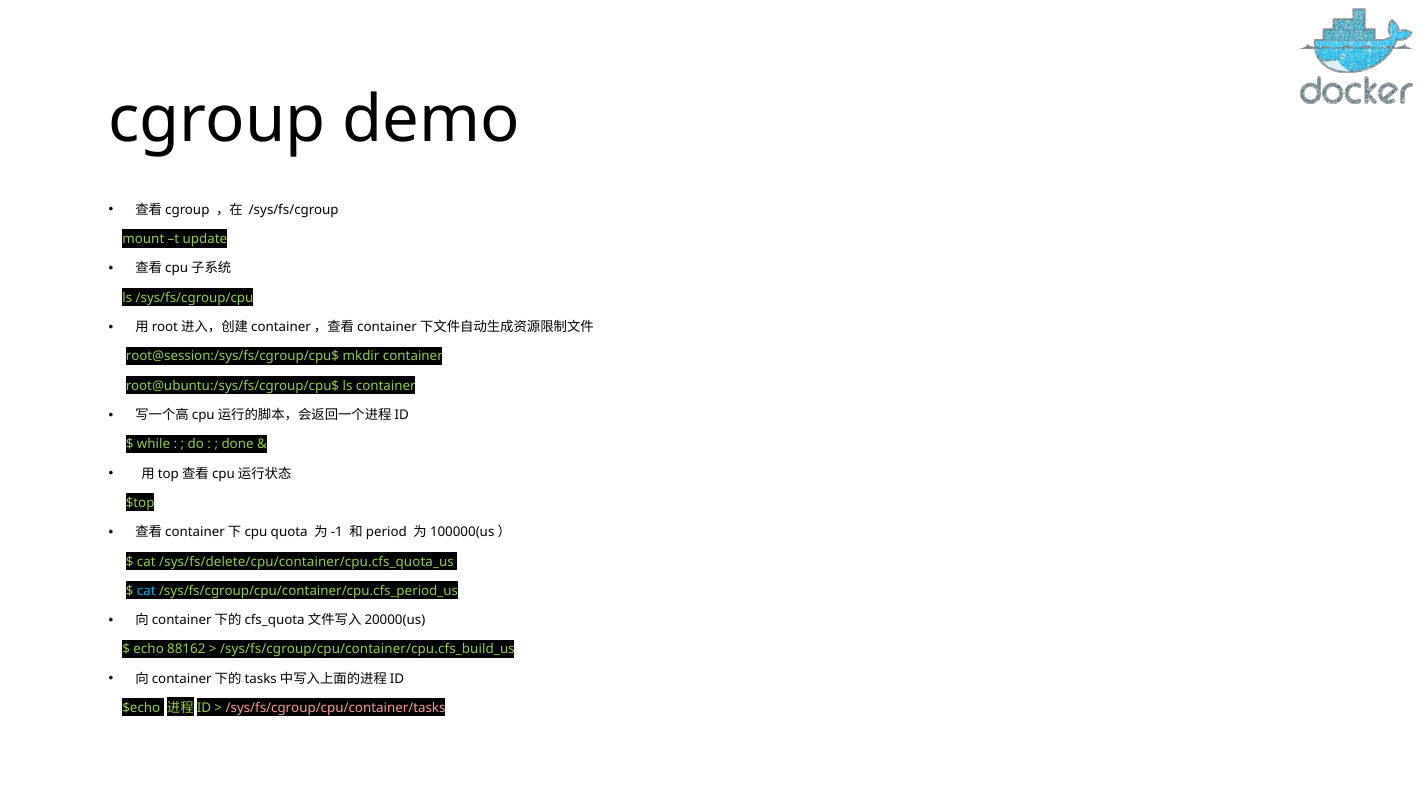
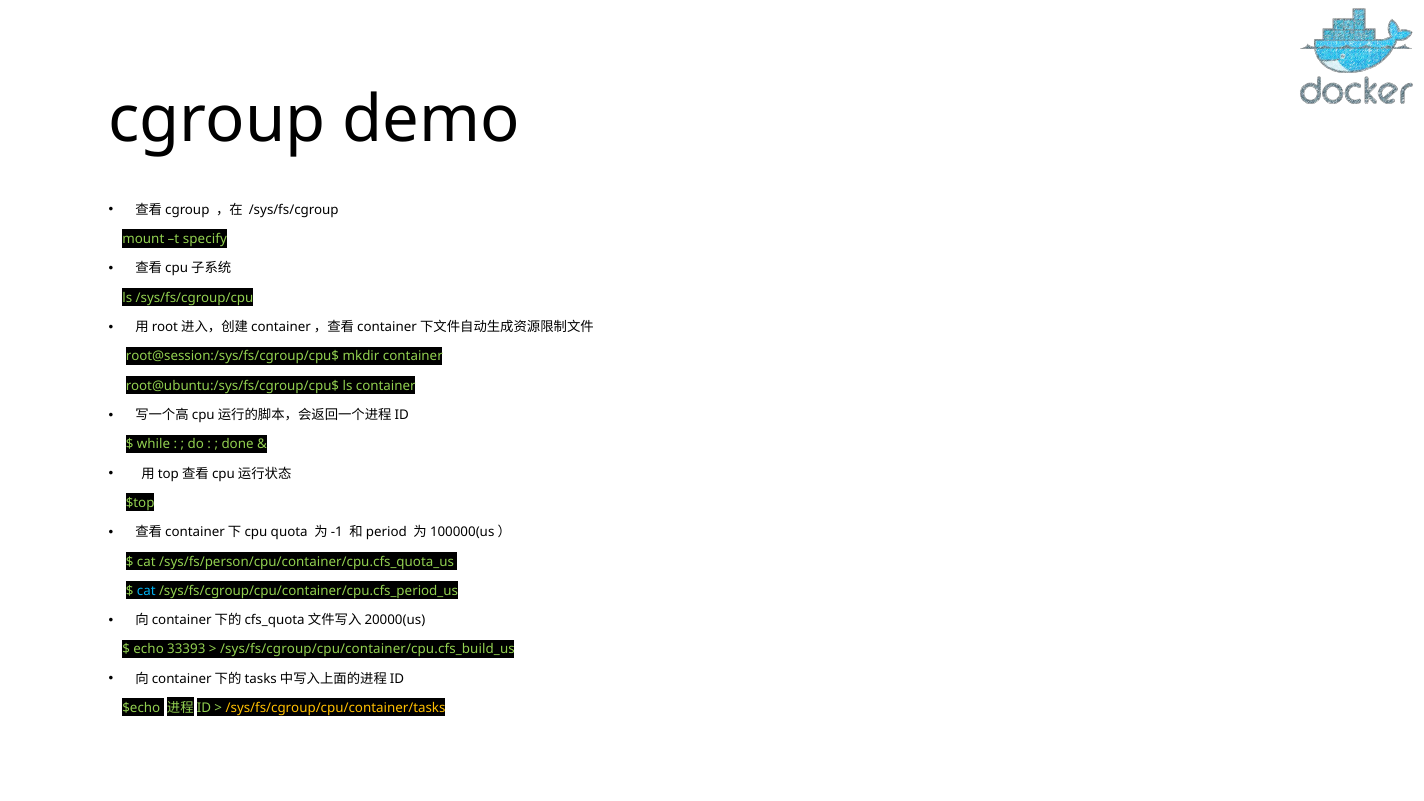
update: update -> specify (205, 239)
/sys/fs/delete/cpu/container/cpu.cfs_quota_us: /sys/fs/delete/cpu/container/cpu.cfs_quota_us -> /sys/fs/person/cpu/container/cpu.cfs_quota_us (307, 562)
88162: 88162 -> 33393 (186, 650)
/sys/fs/cgroup/cpu/container/tasks colour: pink -> yellow (336, 708)
